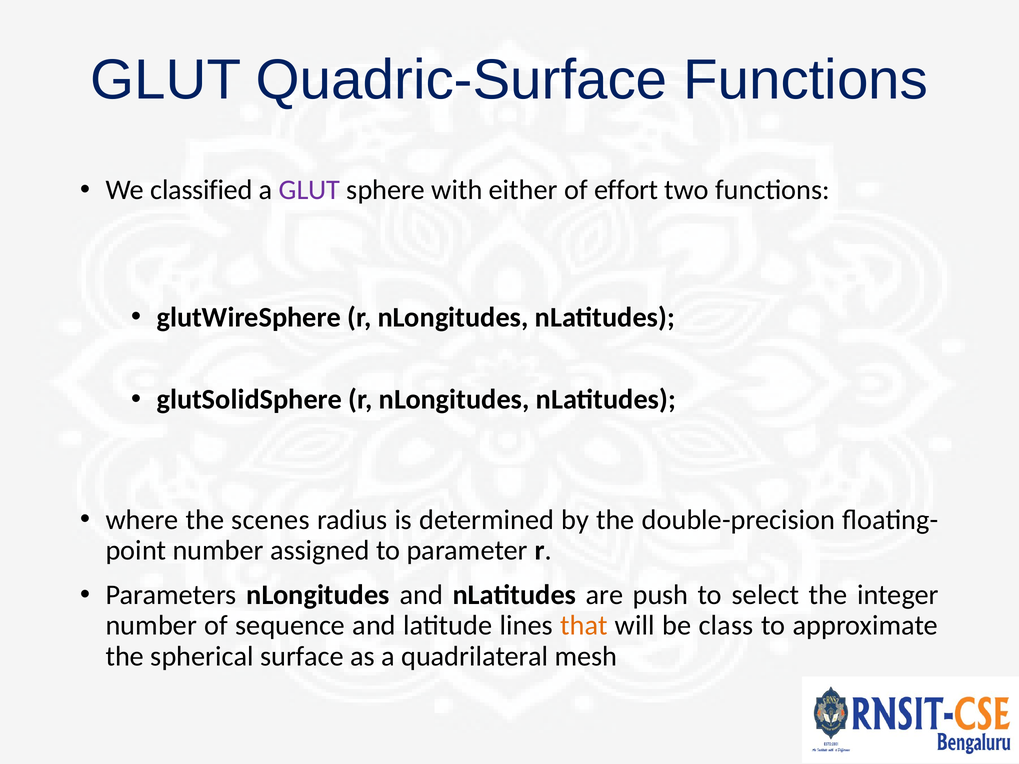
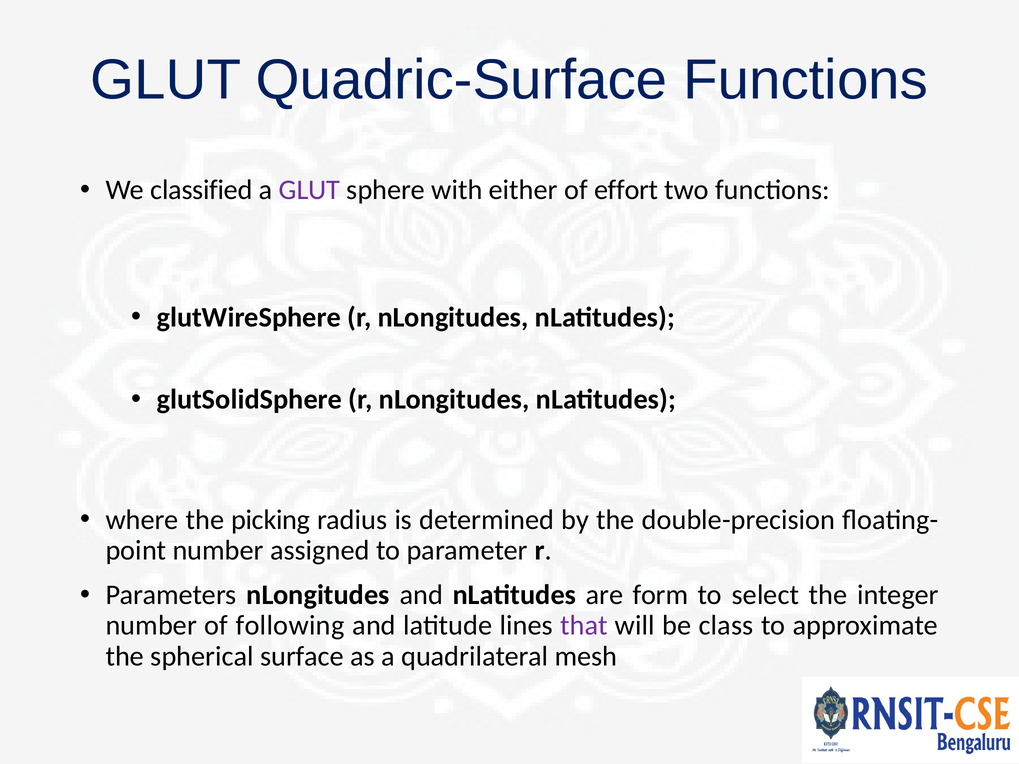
scenes: scenes -> picking (271, 520)
push: push -> form (661, 595)
sequence: sequence -> following (290, 626)
that colour: orange -> purple (584, 626)
